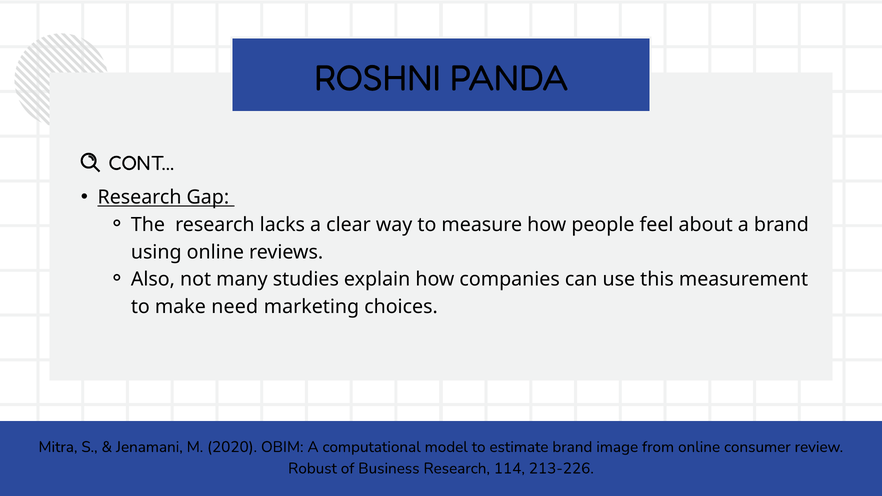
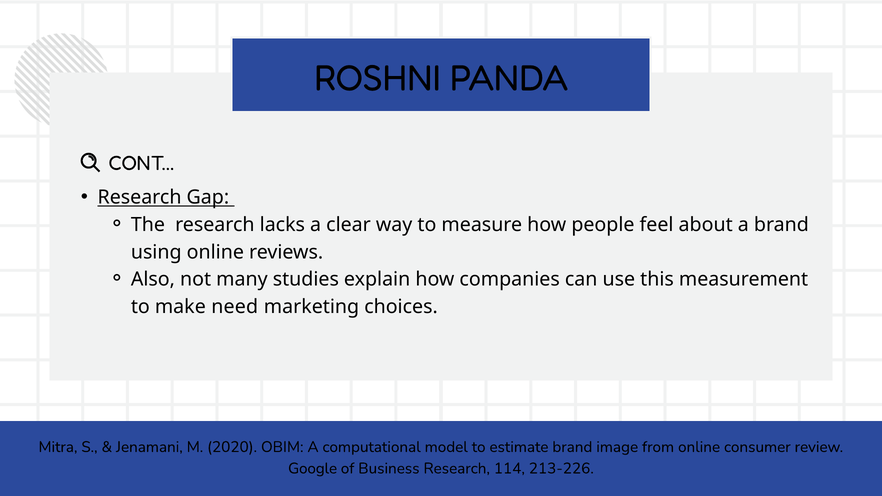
Robust: Robust -> Google (313, 468)
